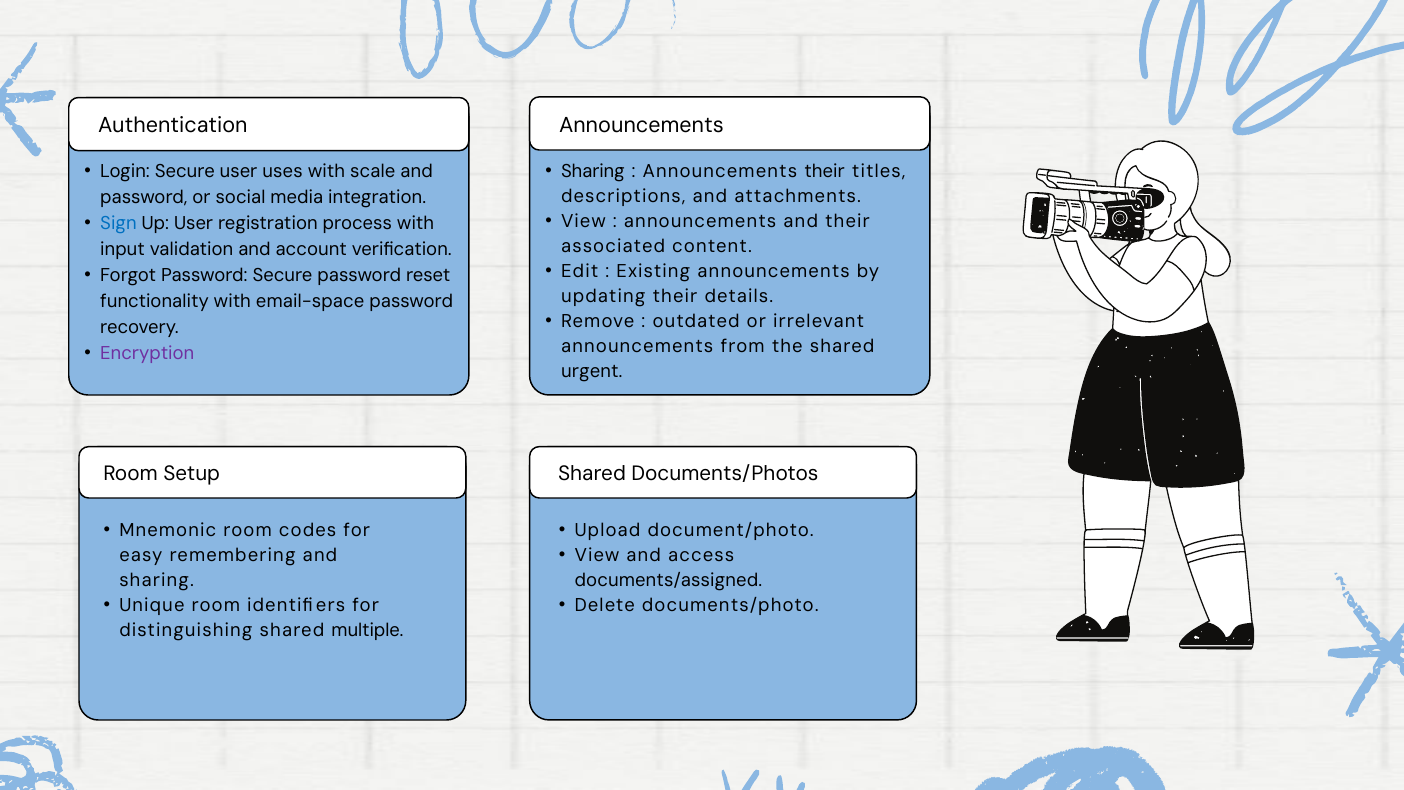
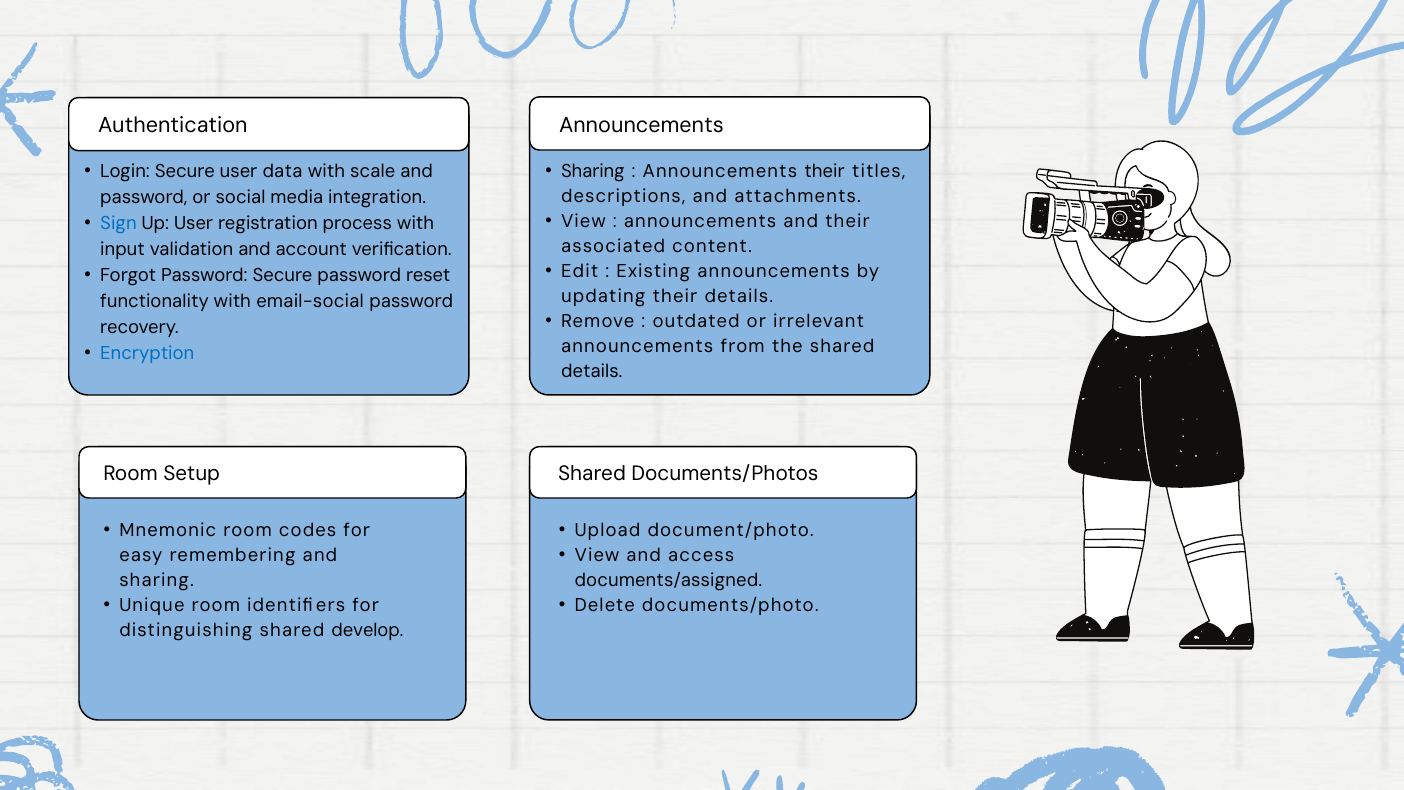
uses: uses -> data (283, 172)
email-space: email-space -> email-social (310, 301)
Encryption colour: purple -> blue (147, 353)
urgent: urgent -> details (592, 371)
multiple: multiple -> develop (367, 631)
